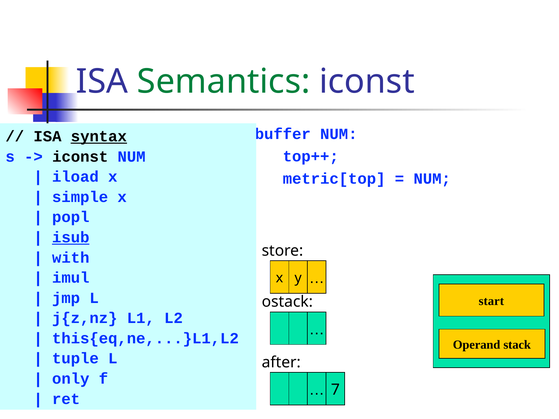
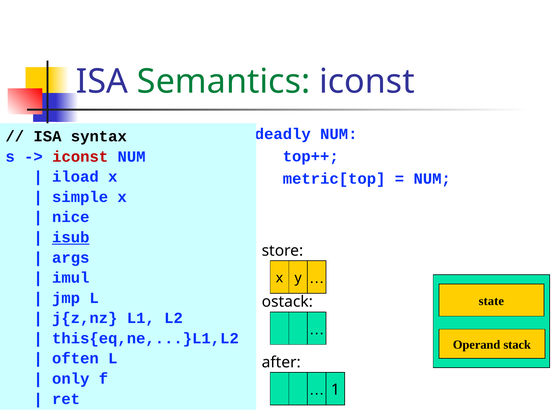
buffer: buffer -> deadly (283, 134)
syntax underline: present -> none (99, 136)
iconst colour: black -> red (80, 157)
popl: popl -> nice (71, 217)
with: with -> args (71, 258)
start: start -> state (491, 301)
tuple: tuple -> often (75, 359)
7: 7 -> 1 (335, 390)
